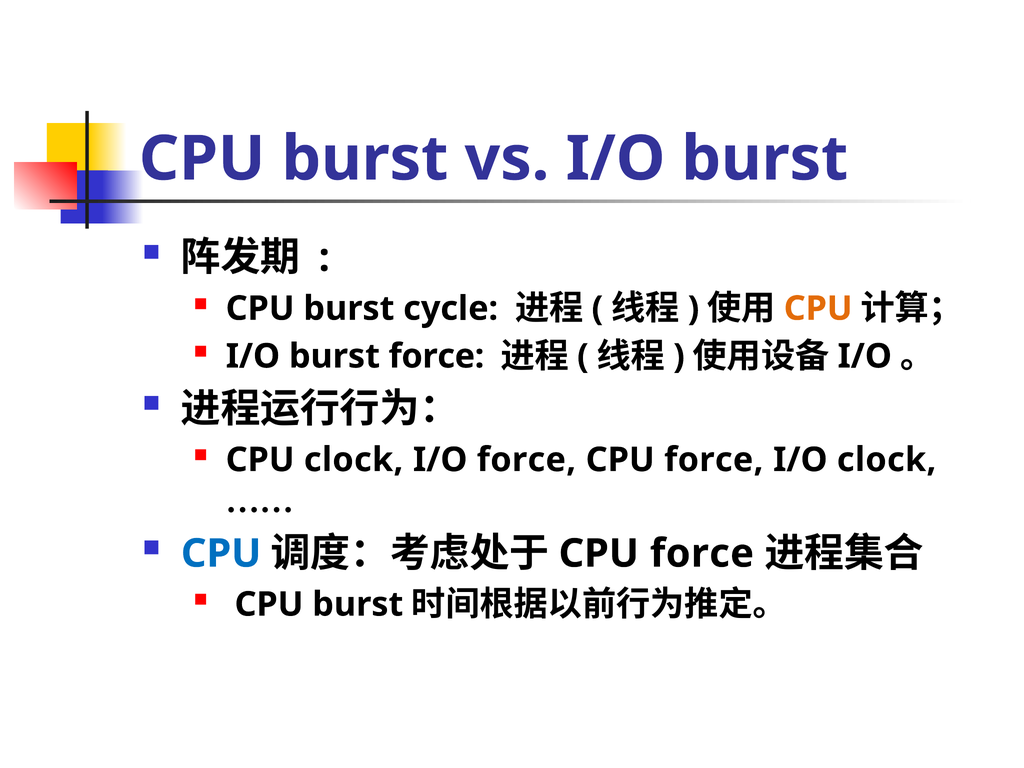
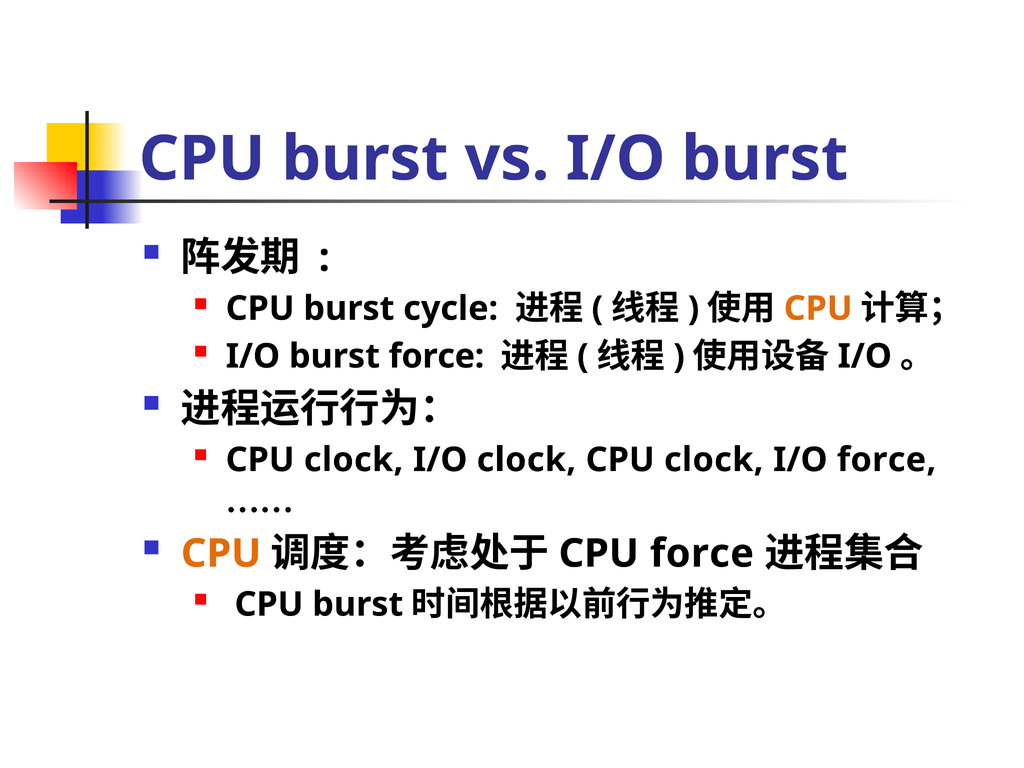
I/O force: force -> clock (526, 460)
force: force -> clock (714, 460)
I/O clock: clock -> force (887, 460)
CPU colour: blue -> orange (221, 554)
